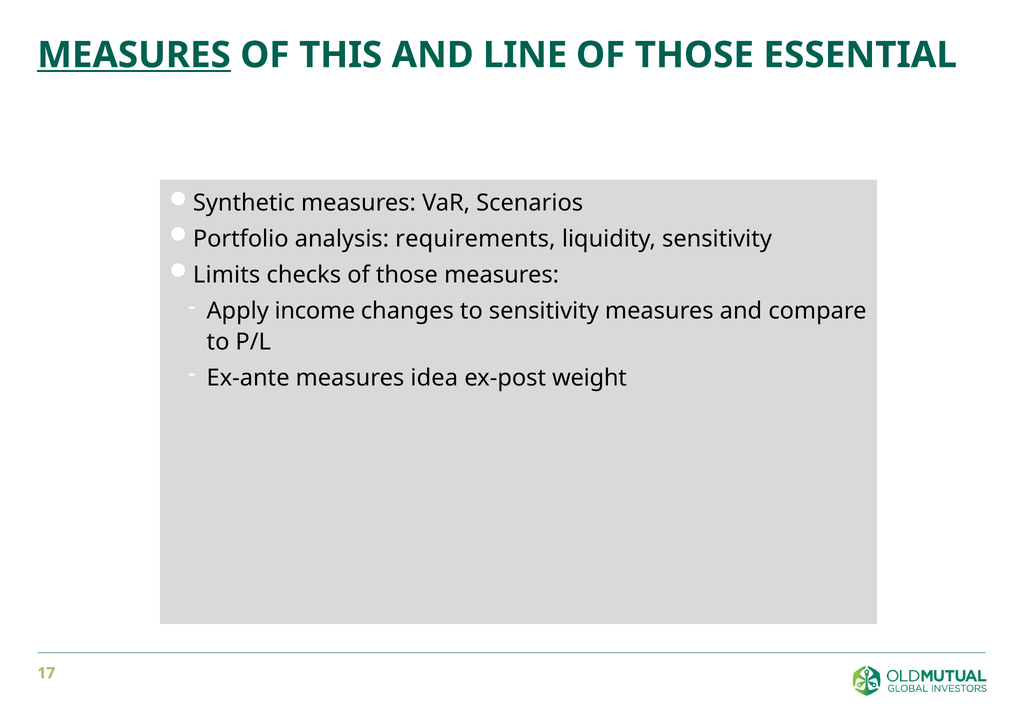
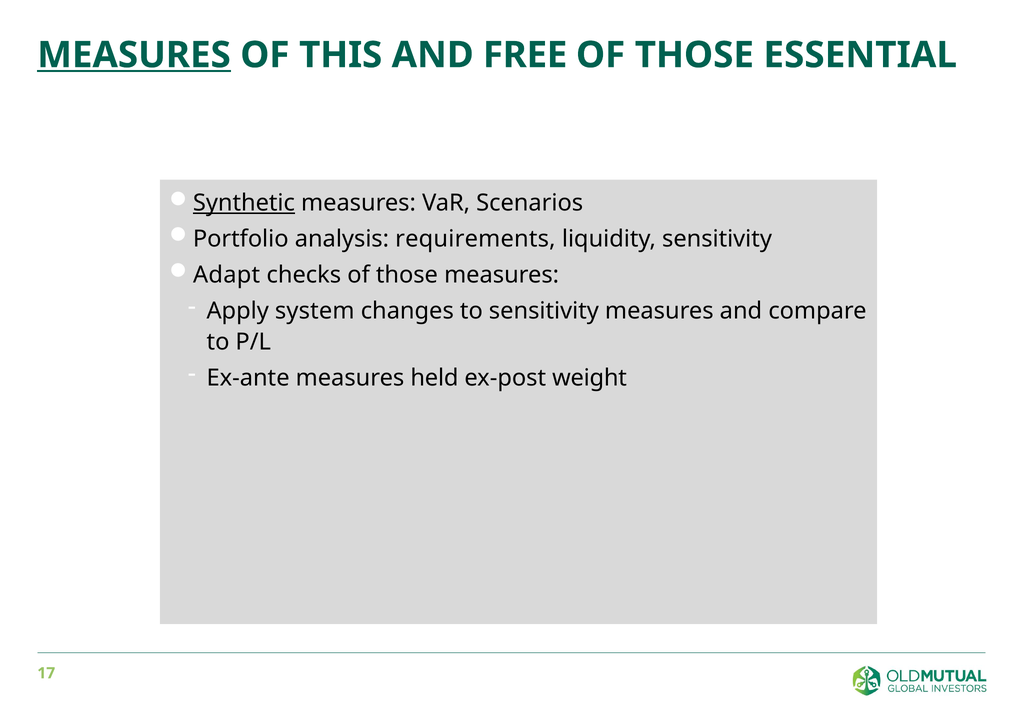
LINE: LINE -> FREE (525, 55)
Synthetic underline: none -> present (244, 203)
Limits: Limits -> Adapt (227, 275)
income: income -> system (315, 311)
idea: idea -> held (434, 378)
